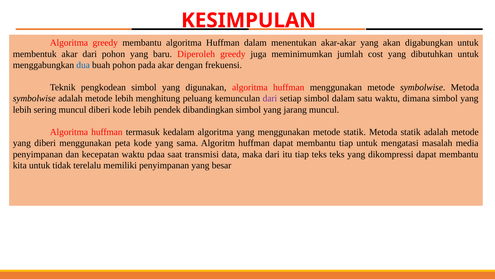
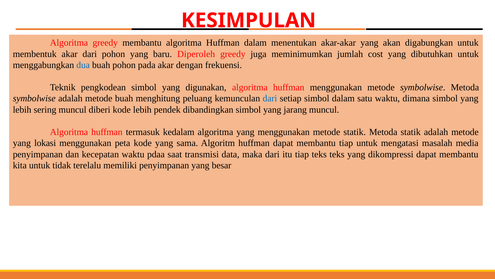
metode lebih: lebih -> buah (124, 98)
dari colour: purple -> blue (270, 98)
yang diberi: diberi -> lokasi (45, 143)
